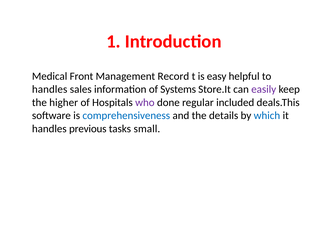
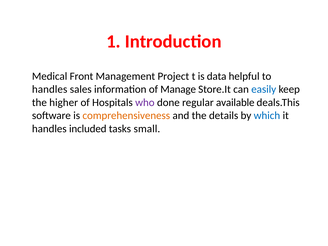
Record: Record -> Project (173, 76)
easy: easy -> data (217, 76)
Systems: Systems -> Manage (178, 89)
easily colour: purple -> blue (264, 89)
included: included -> available (235, 102)
comprehensiveness colour: blue -> orange (126, 116)
previous: previous -> included (88, 129)
